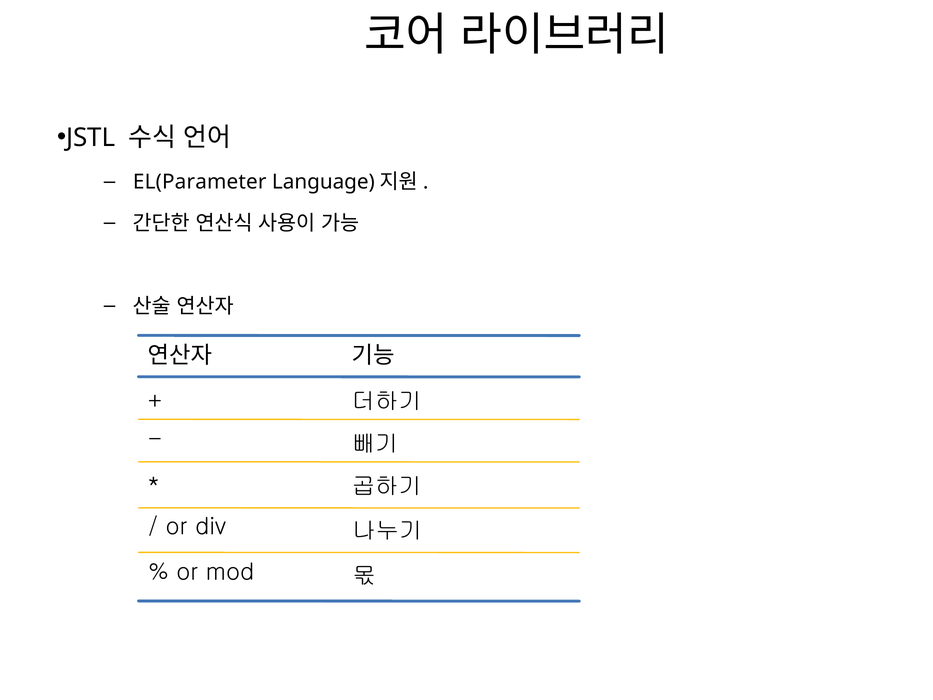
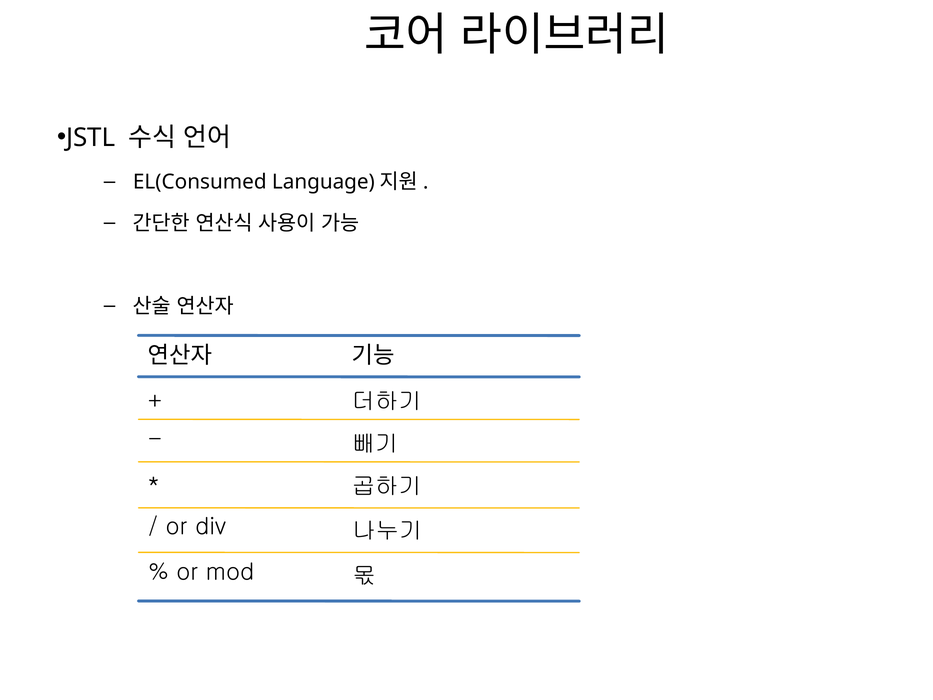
EL(Parameter: EL(Parameter -> EL(Consumed (200, 182)
